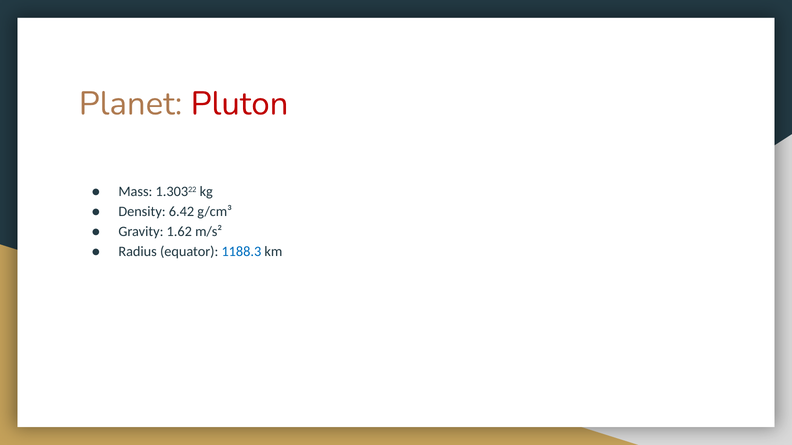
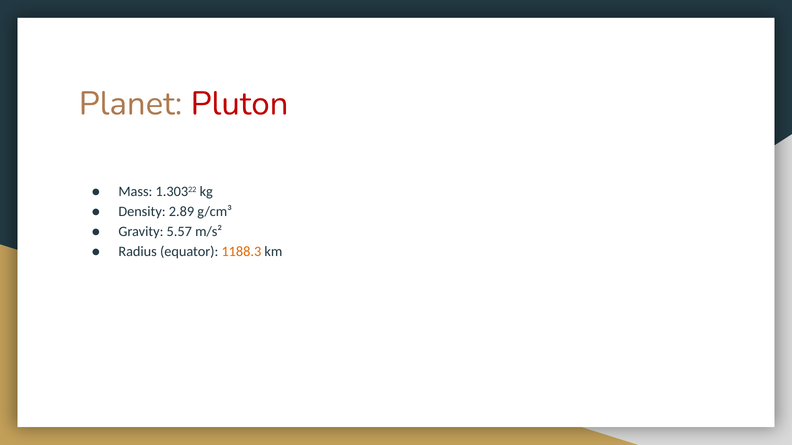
6.42: 6.42 -> 2.89 (181, 212)
1.62: 1.62 -> 5.57 (179, 232)
1188.3 colour: blue -> orange (241, 252)
